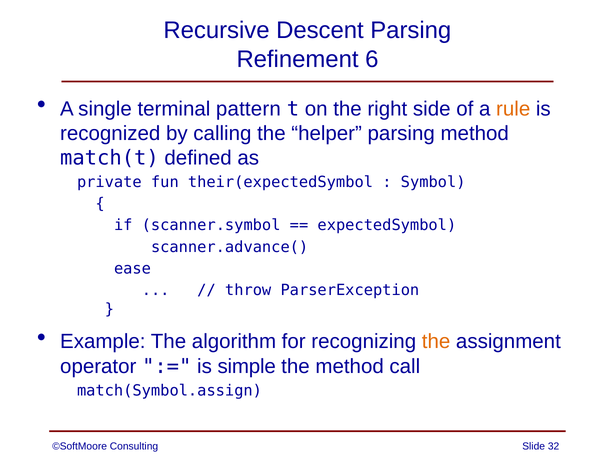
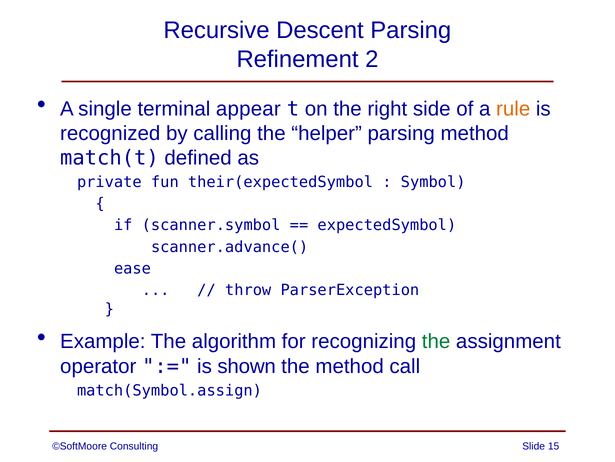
6: 6 -> 2 (372, 59)
pattern: pattern -> appear (248, 109)
the colour: orange -> green (436, 341)
simple: simple -> shown (247, 366)
32: 32 -> 15 (554, 446)
